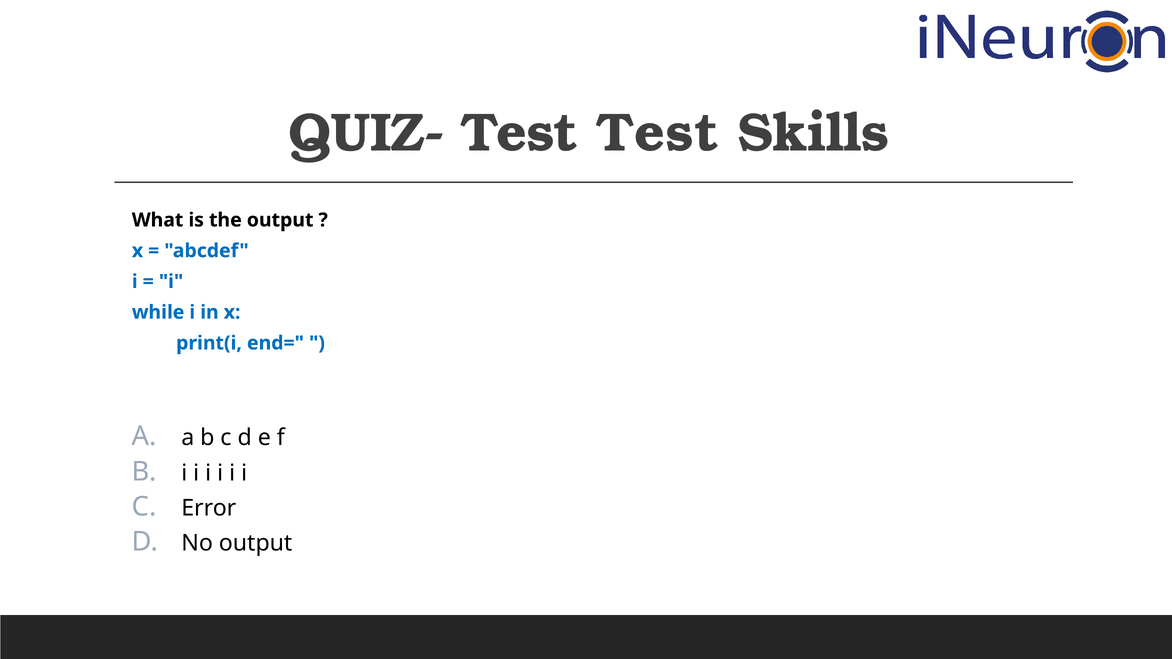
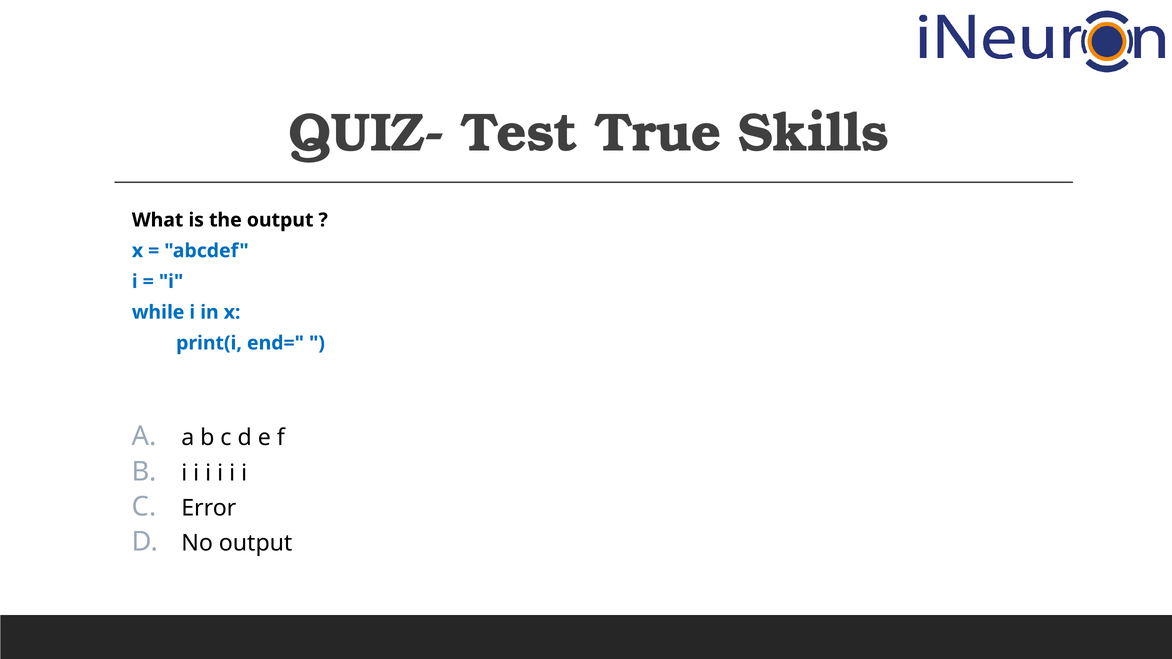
Test Test: Test -> True (658, 133)
